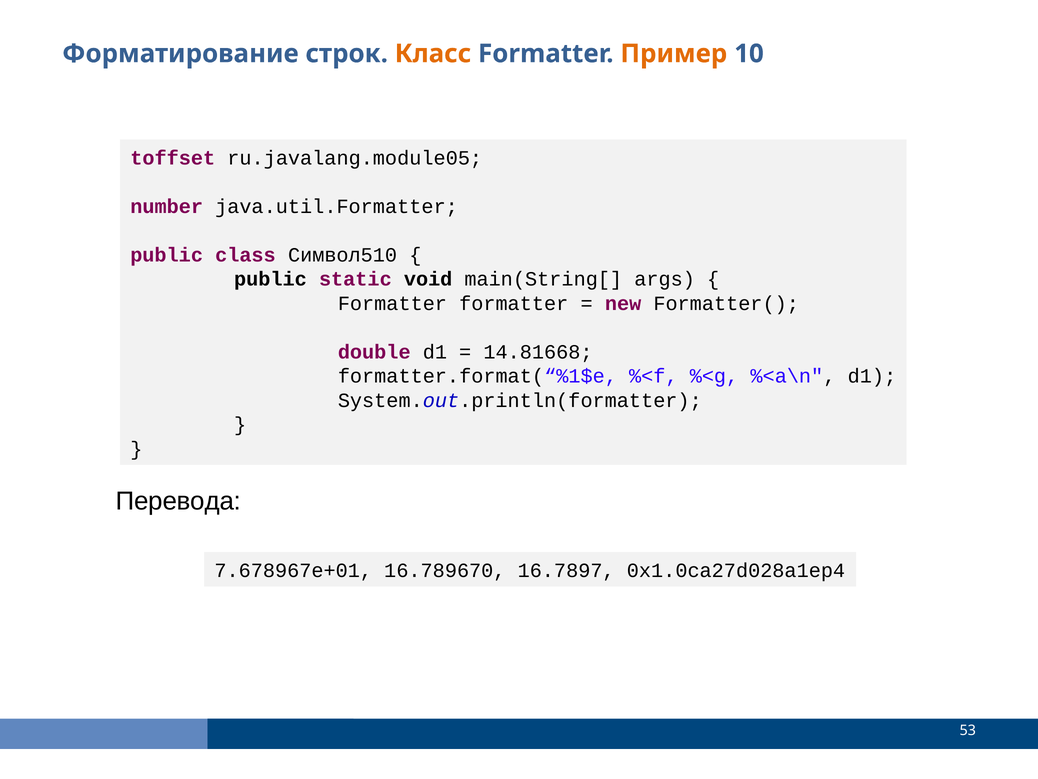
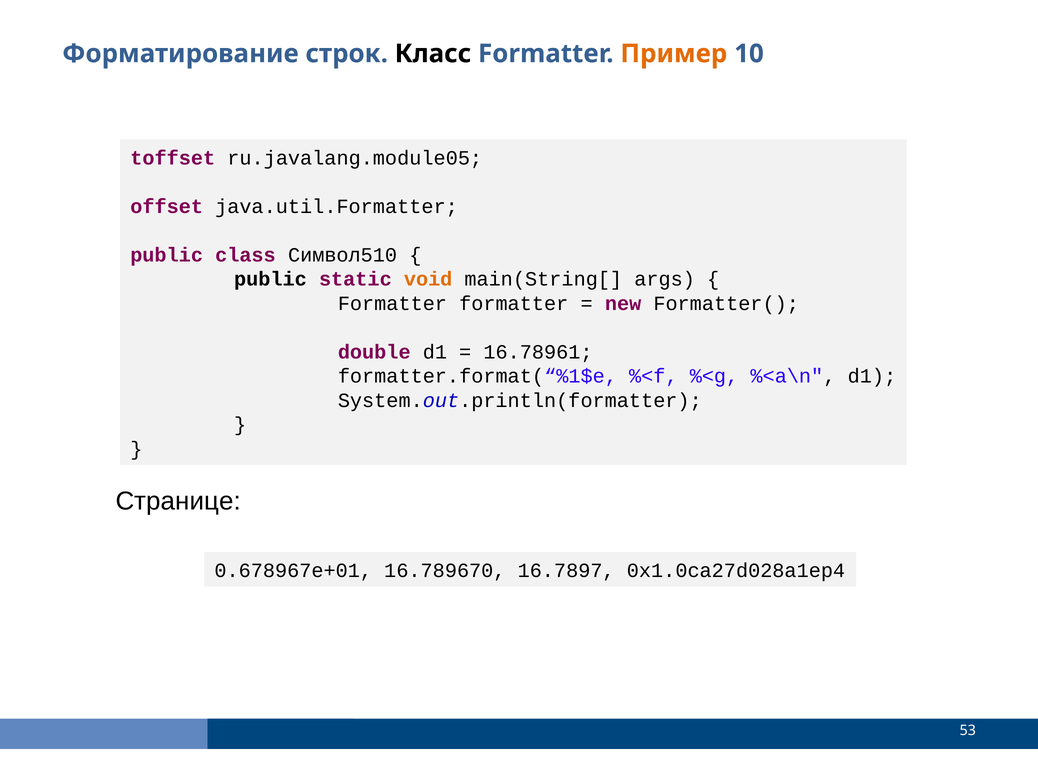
Класс colour: orange -> black (433, 54)
number: number -> offset (167, 206)
void colour: black -> orange (428, 279)
14.81668: 14.81668 -> 16.78961 (538, 352)
Перевода: Перевода -> Странице (178, 501)
7.678967e+01: 7.678967e+01 -> 0.678967e+01 (293, 570)
